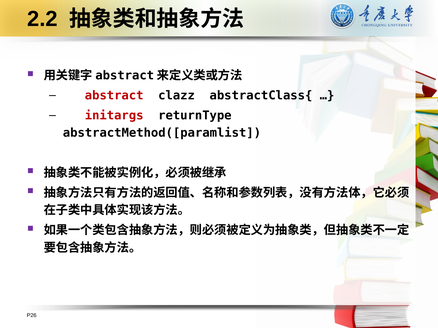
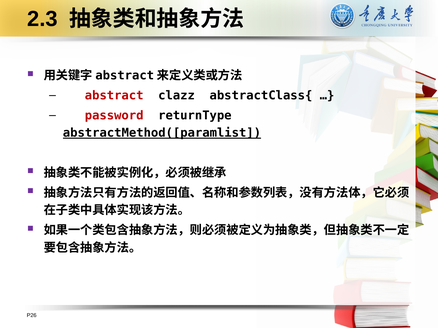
2.2: 2.2 -> 2.3 (42, 19)
initargs: initargs -> password (114, 116)
abstractMethod([paramlist underline: none -> present (162, 133)
